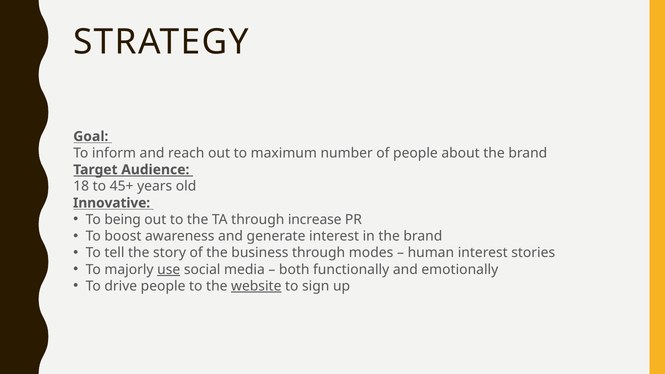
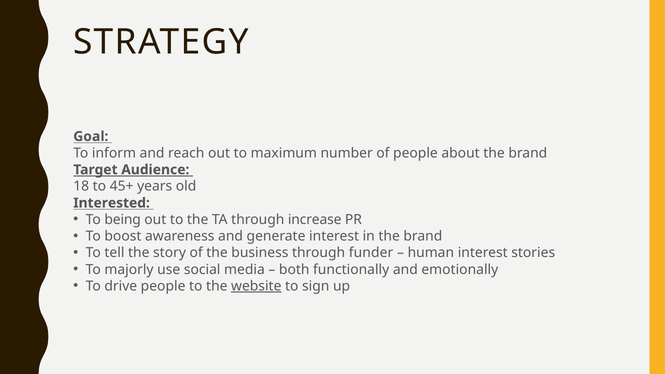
Innovative: Innovative -> Interested (112, 203)
modes: modes -> funder (371, 253)
use underline: present -> none (169, 270)
